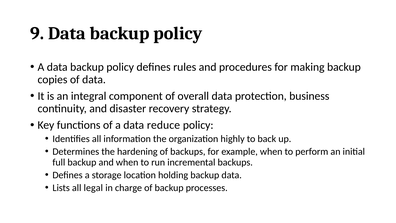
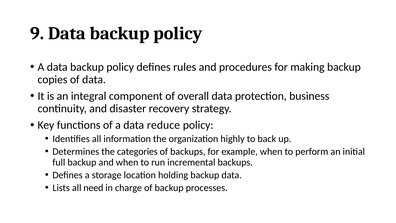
hardening: hardening -> categories (137, 151)
legal: legal -> need (93, 188)
